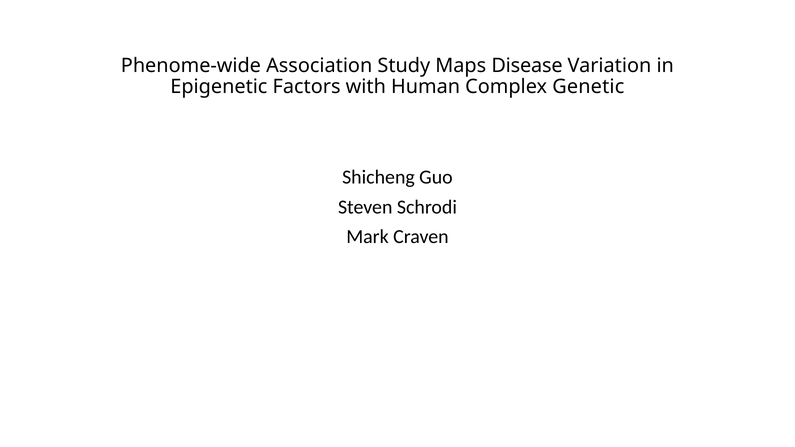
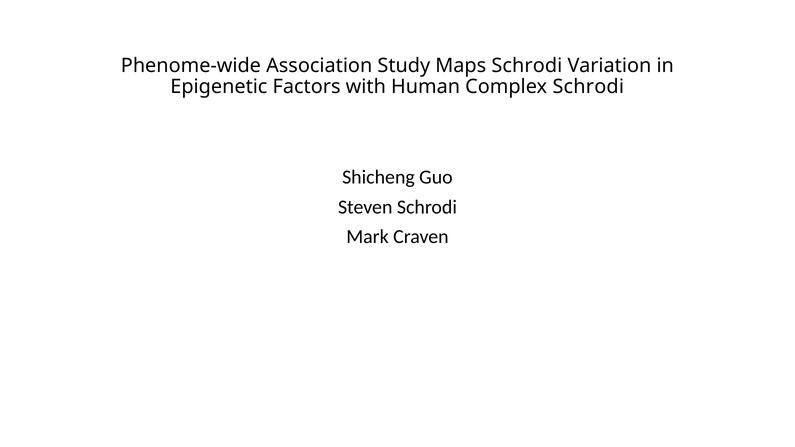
Maps Disease: Disease -> Schrodi (527, 66)
Complex Genetic: Genetic -> Schrodi (588, 87)
